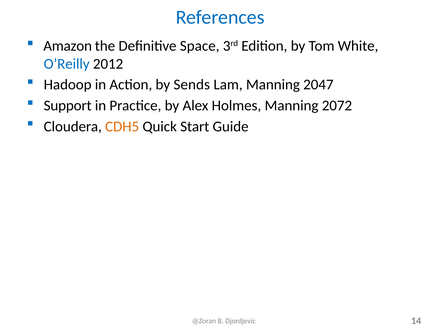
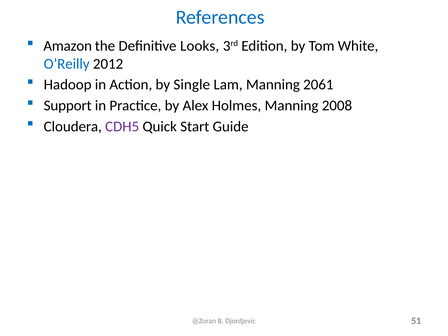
Space: Space -> Looks (200, 46)
Sends: Sends -> Single (192, 85)
2047: 2047 -> 2061 (318, 85)
2072: 2072 -> 2008 (337, 106)
CDH5 colour: orange -> purple (122, 126)
14: 14 -> 51 (416, 321)
